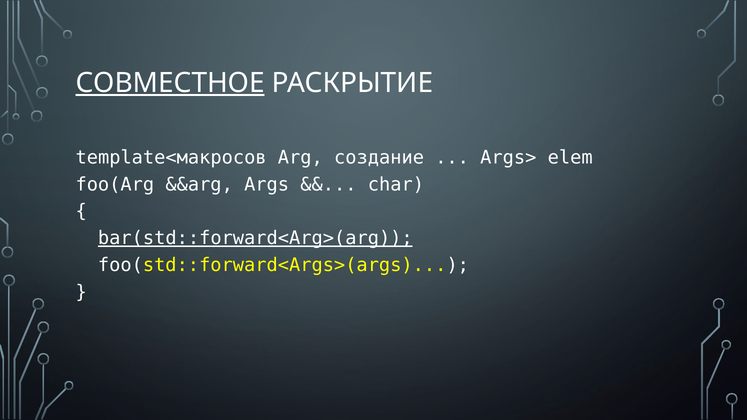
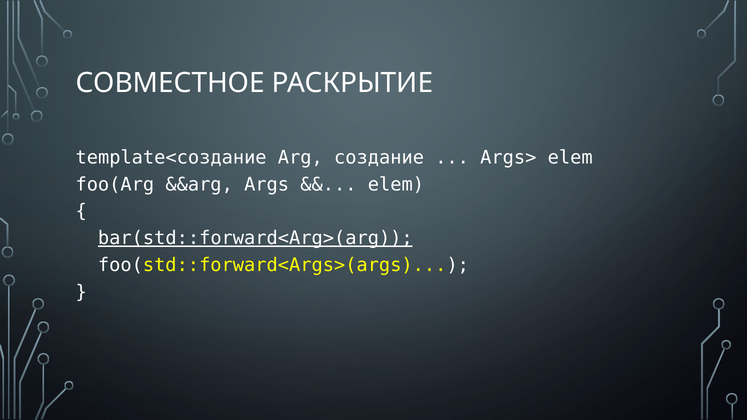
СОВМЕСТНОЕ underline: present -> none (170, 83)
template<макросов: template<макросов -> template<создание (171, 158)
char: char -> elem (396, 185)
